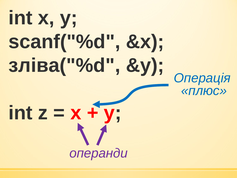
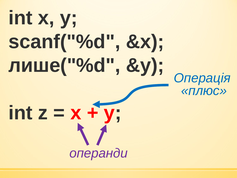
зліва("%d: зліва("%d -> лише("%d (64, 65)
